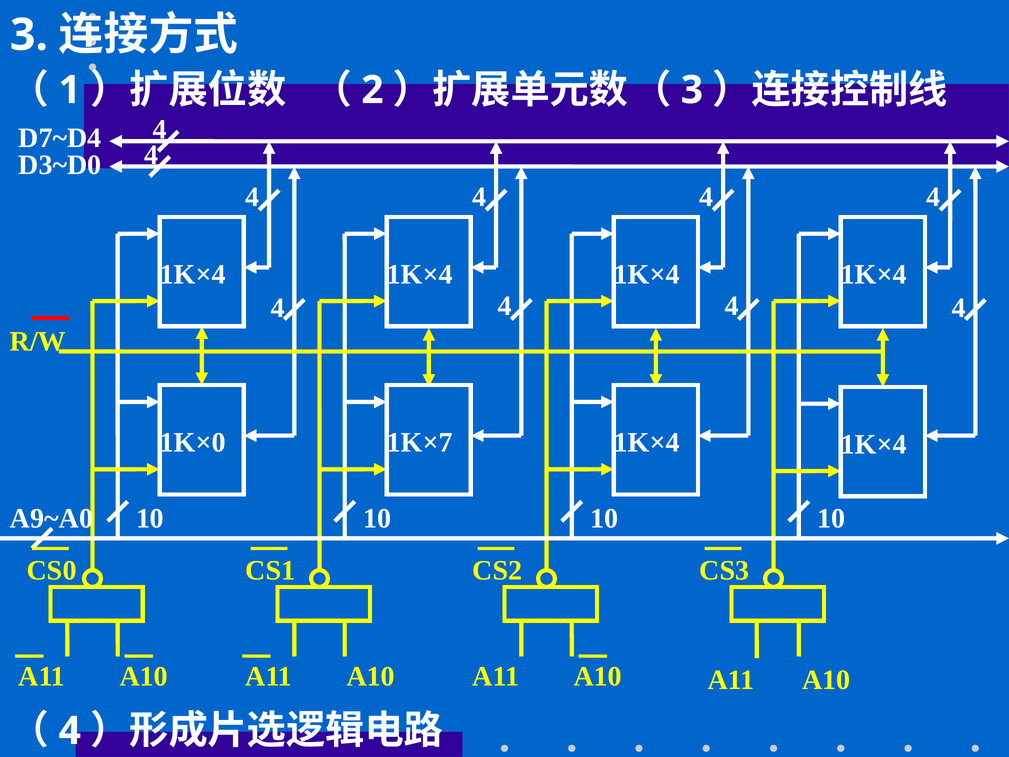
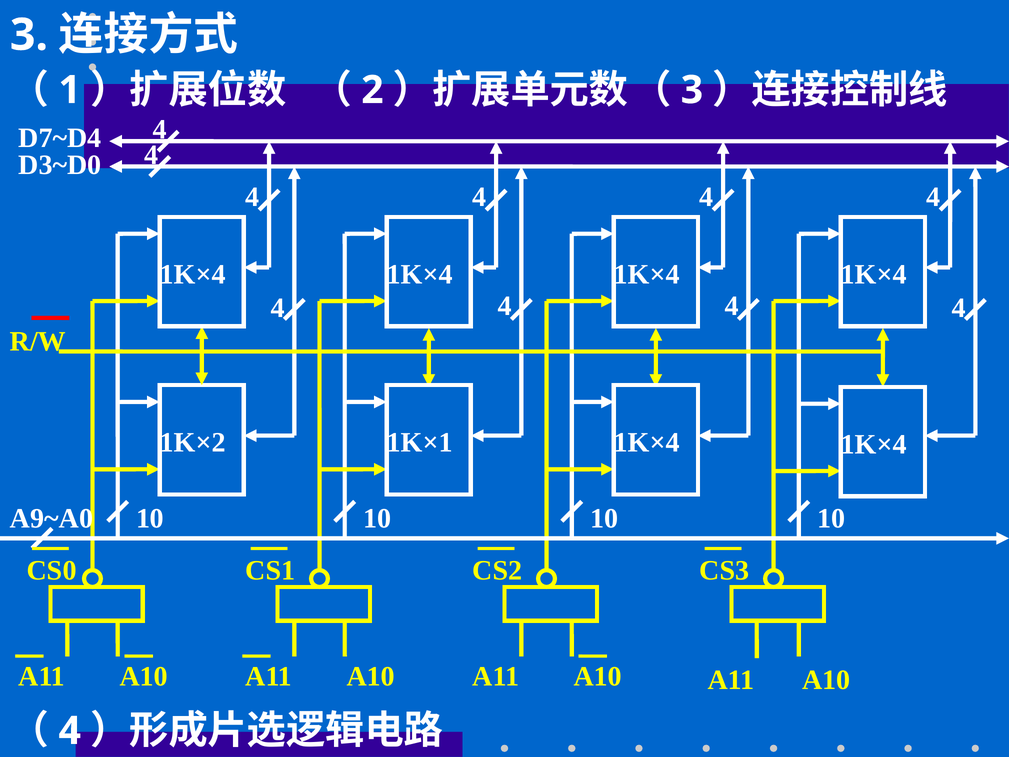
1K×0: 1K×0 -> 1K×2 (193, 442)
1K×7: 1K×7 -> 1K×1 (420, 442)
